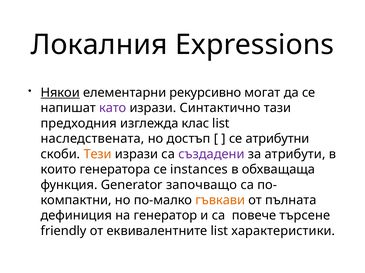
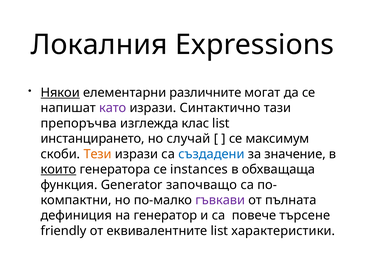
рекурсивно: рекурсивно -> различните (205, 93)
предходния: предходния -> препоръчва (79, 124)
наследствената: наследствената -> инстанцирането (93, 139)
достъп: достъп -> случай (189, 139)
атрибутни: атрибутни -> максимум (277, 139)
създадени colour: purple -> blue (211, 154)
атрибути: атрибути -> значение (295, 154)
които underline: none -> present (58, 170)
гъвкави colour: orange -> purple (220, 201)
